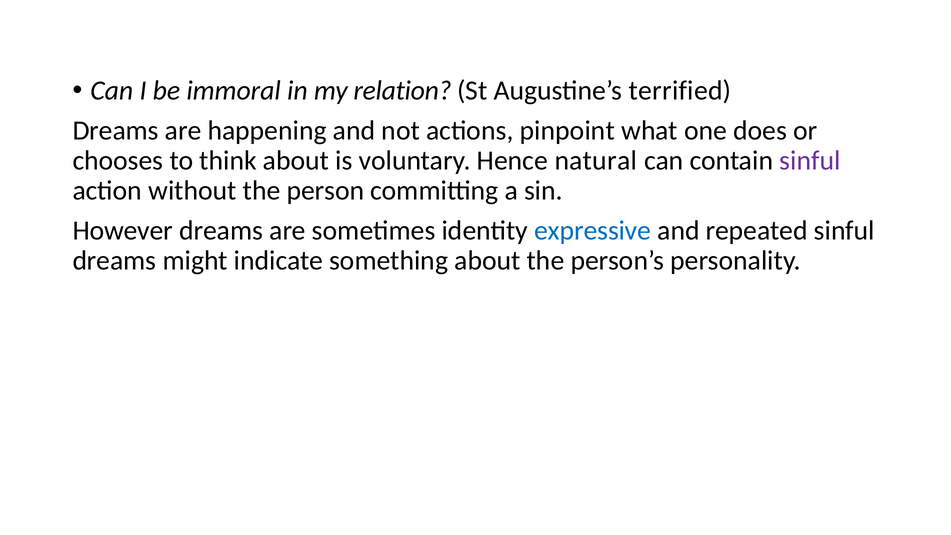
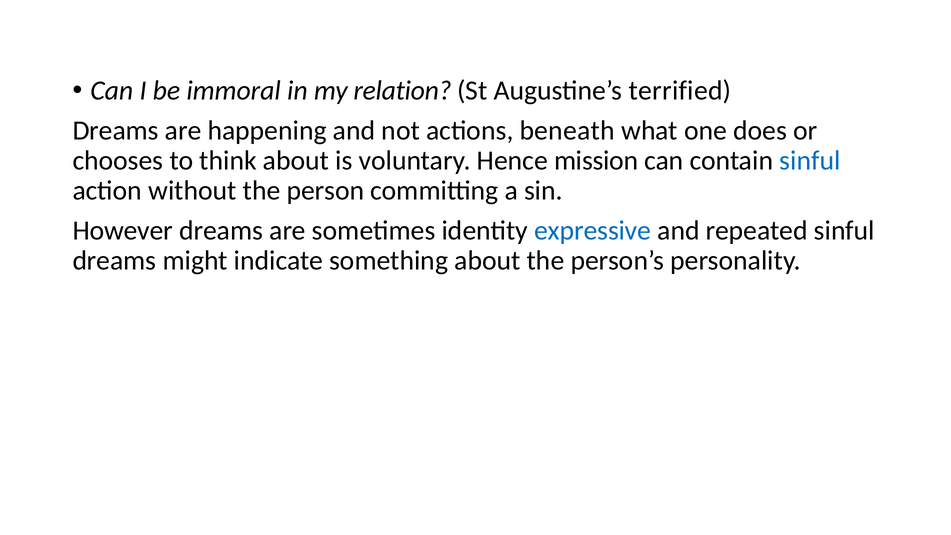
pinpoint: pinpoint -> beneath (567, 131)
natural: natural -> mission (596, 161)
sinful colour: purple -> blue (810, 161)
